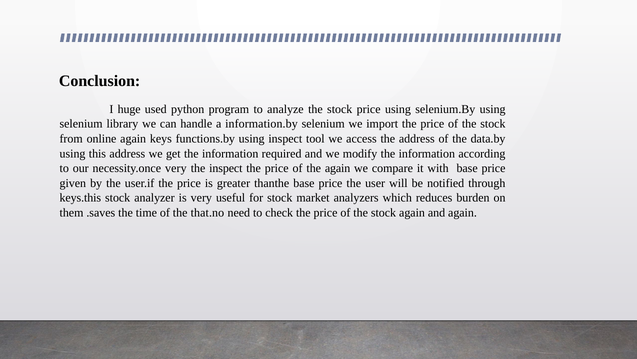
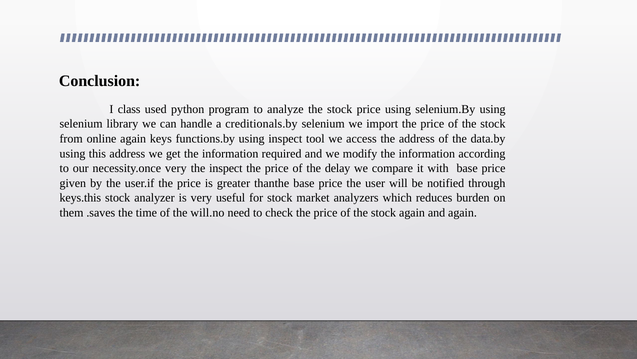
huge: huge -> class (129, 109)
information.by: information.by -> creditionals.by (261, 124)
the again: again -> delay (338, 168)
that.no: that.no -> will.no (207, 212)
